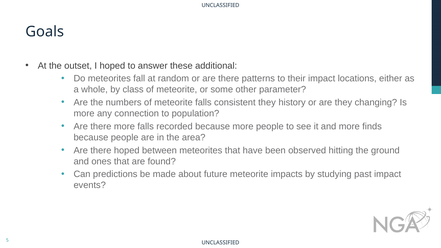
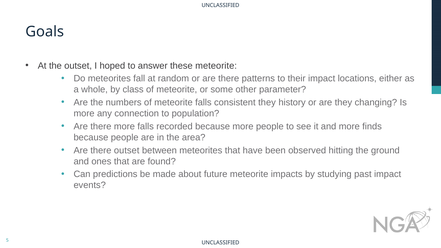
these additional: additional -> meteorite (216, 66)
there hoped: hoped -> outset (127, 150)
